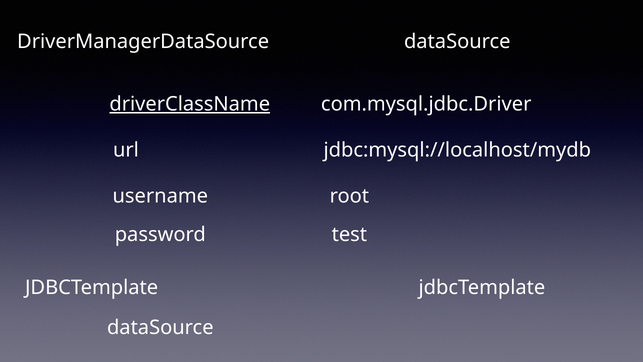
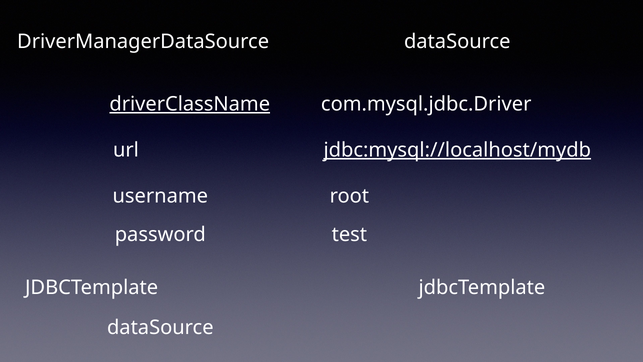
jdbc:mysql://localhost/mydb underline: none -> present (457, 150)
